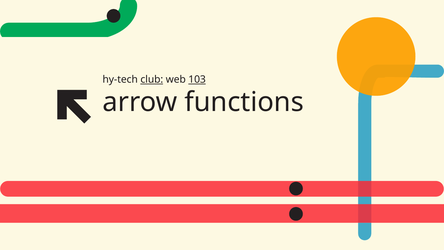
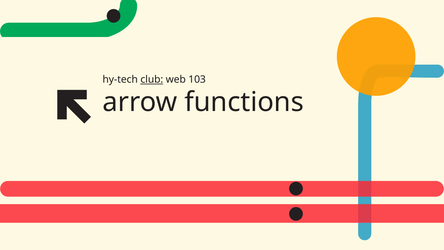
103 underline: present -> none (197, 79)
